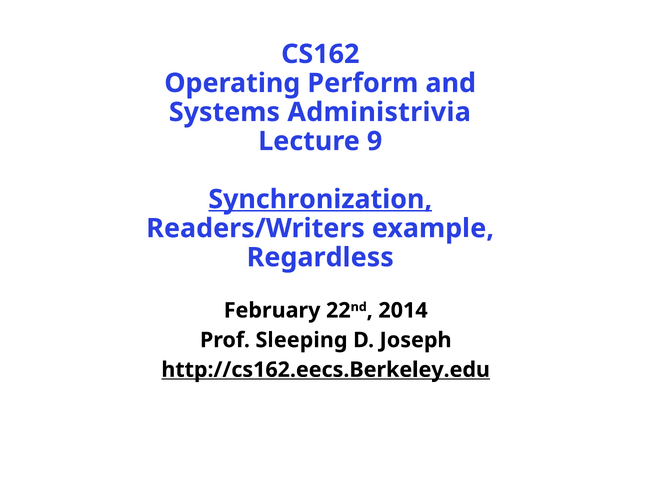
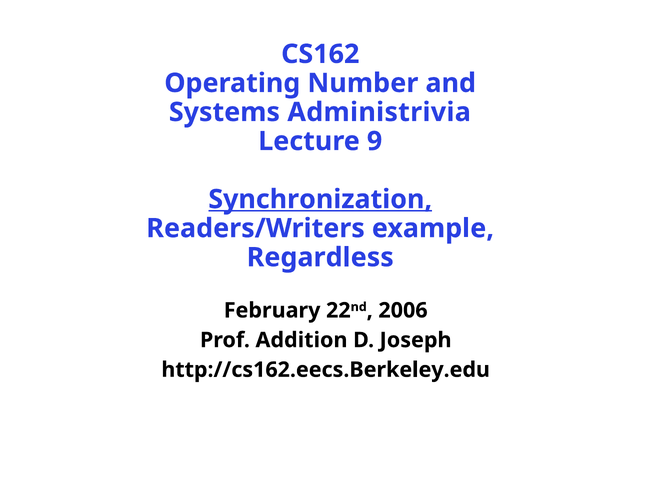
Perform: Perform -> Number (363, 83)
2014: 2014 -> 2006 (403, 311)
Sleeping: Sleeping -> Addition (301, 340)
http://cs162.eecs.Berkeley.edu underline: present -> none (326, 370)
